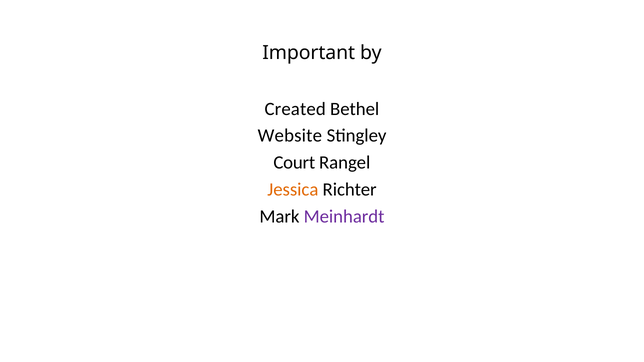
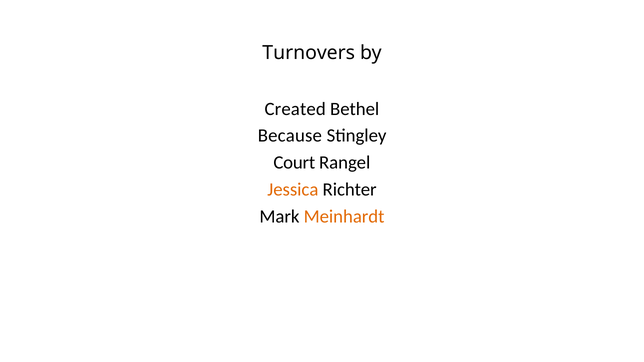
Important: Important -> Turnovers (309, 53)
Website: Website -> Because (290, 136)
Meinhardt colour: purple -> orange (344, 217)
